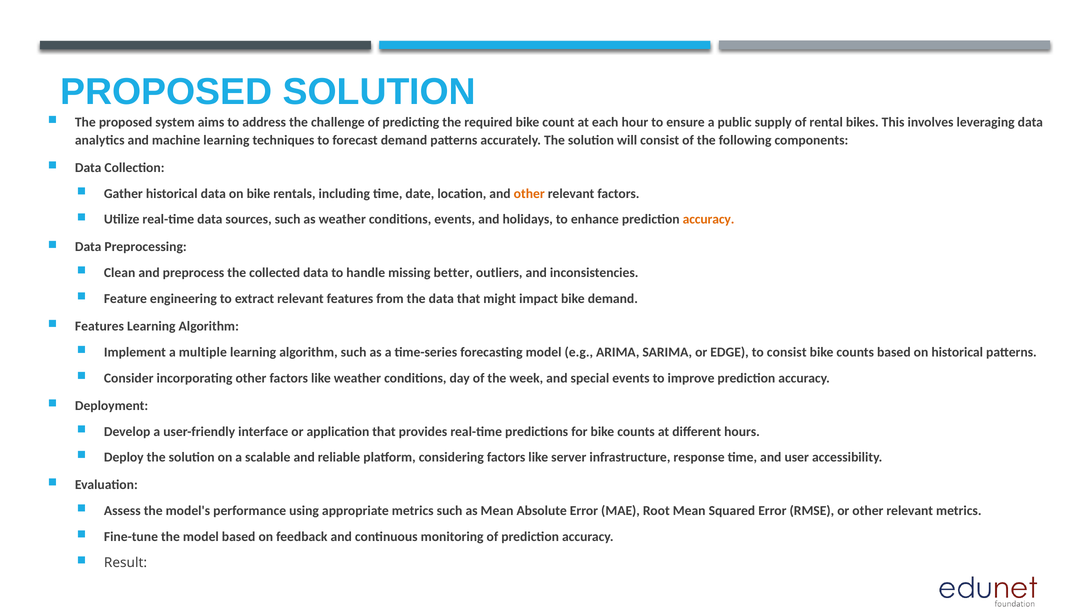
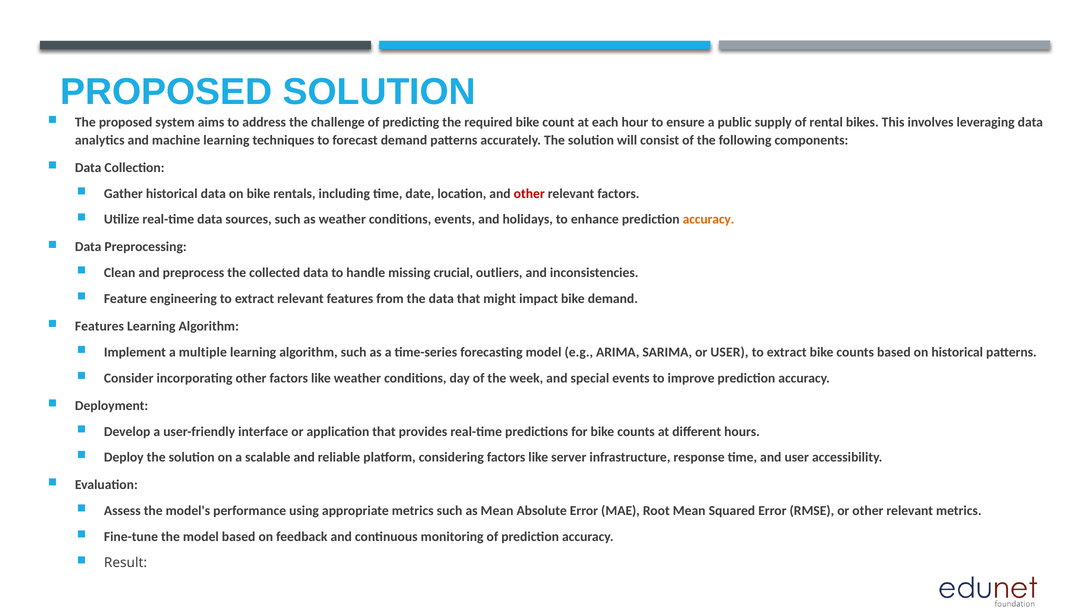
other colour: orange -> red (529, 194)
better: better -> crucial (453, 273)
or EDGE: EDGE -> USER (729, 352)
consist: consist -> extract (787, 352)
